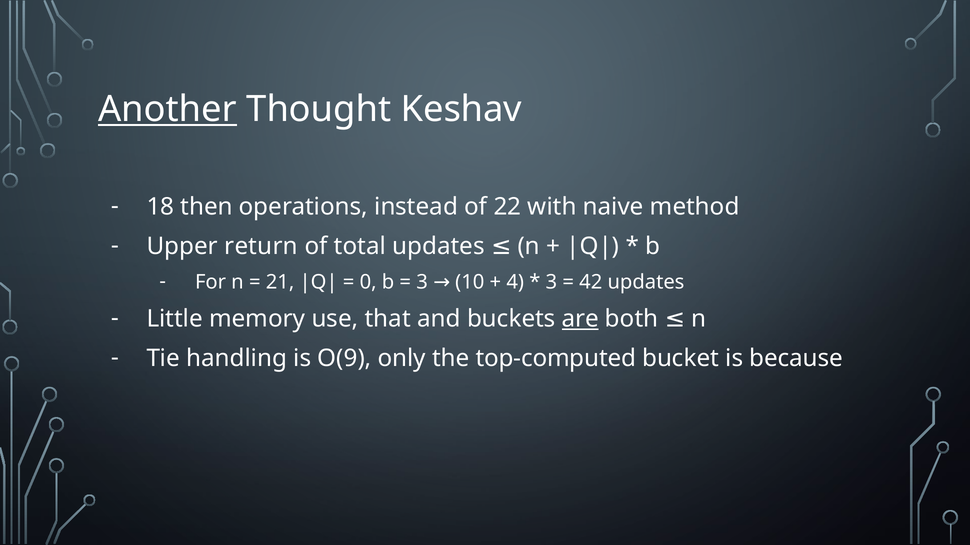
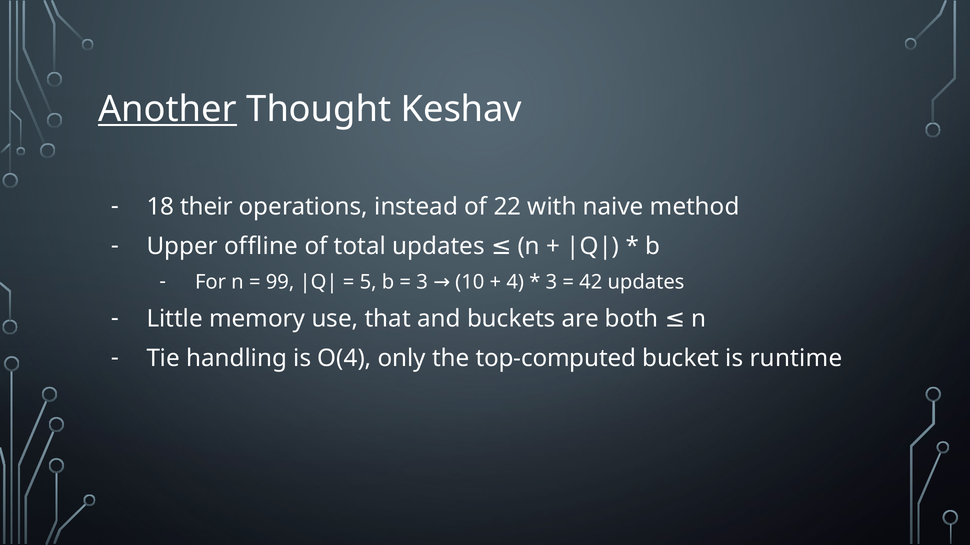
then: then -> their (207, 207)
return: return -> offline (261, 247)
21: 21 -> 99 (280, 282)
0: 0 -> 5 (368, 282)
are underline: present -> none (580, 319)
O(9: O(9 -> O(4 (344, 359)
because: because -> runtime (796, 359)
